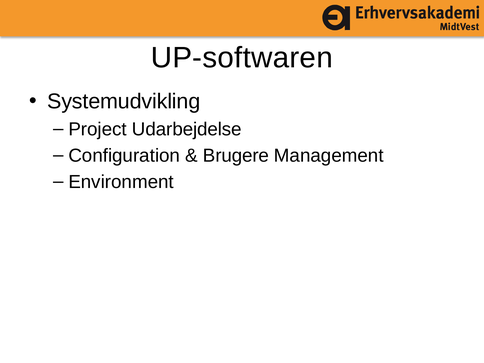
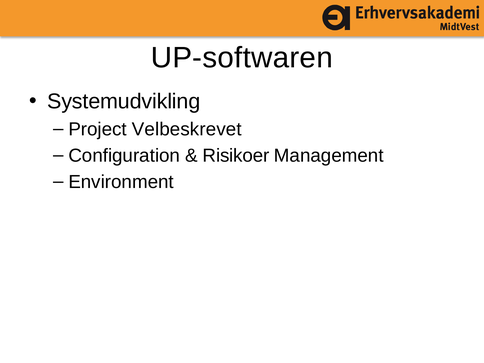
Udarbejdelse: Udarbejdelse -> Velbeskrevet (187, 129)
Brugere: Brugere -> Risikoer (236, 156)
